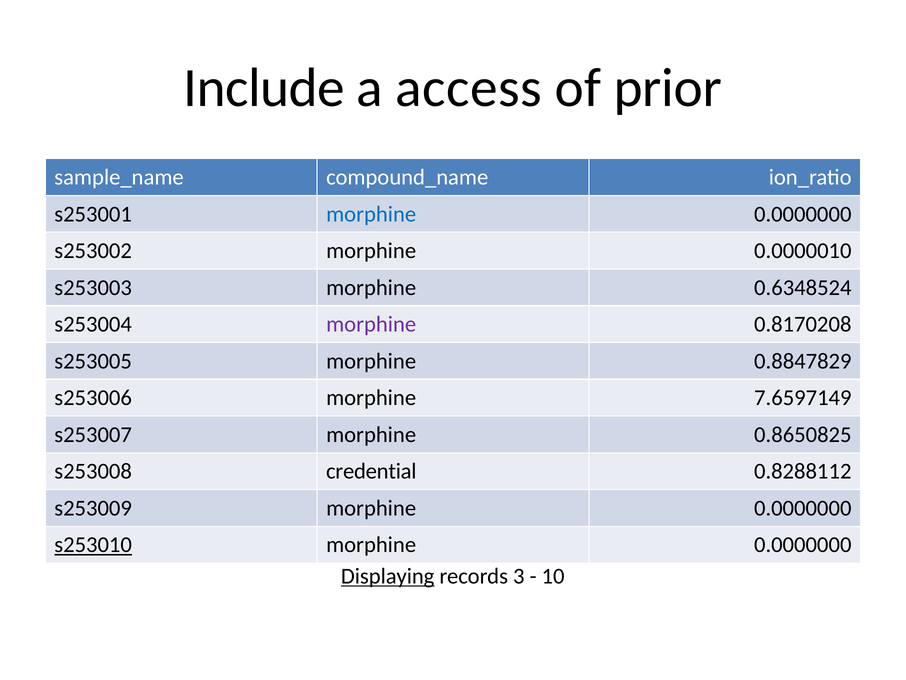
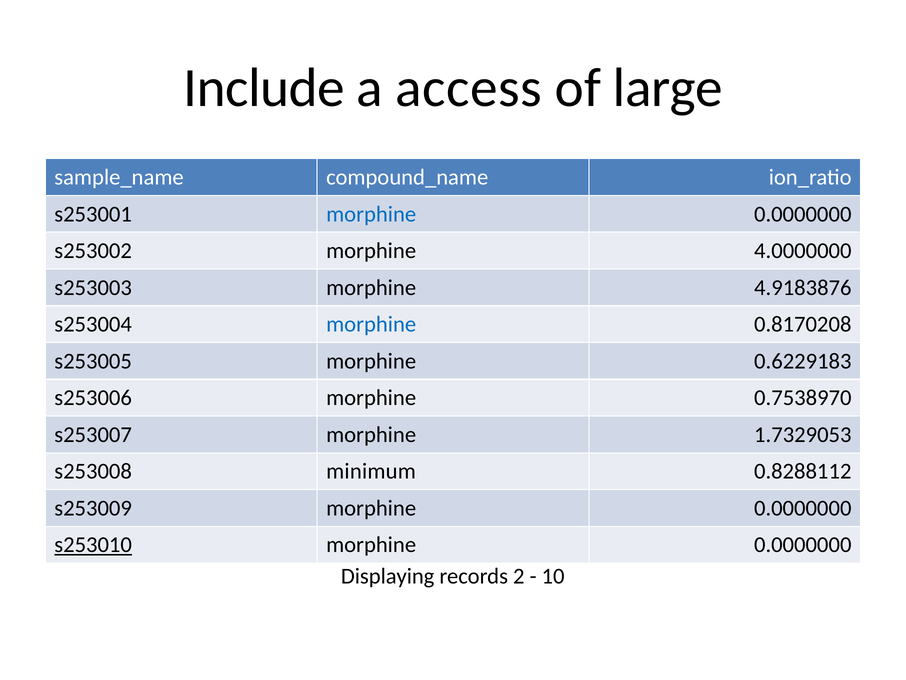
prior: prior -> large (668, 88)
0.0000010: 0.0000010 -> 4.0000000 (803, 251)
0.6348524: 0.6348524 -> 4.9183876 (803, 287)
morphine colour: purple -> blue (371, 324)
0.8847829: 0.8847829 -> 0.6229183 (803, 361)
7.6597149: 7.6597149 -> 0.7538970 (803, 398)
0.8650825: 0.8650825 -> 1.7329053 (803, 434)
credential: credential -> minimum (371, 471)
Displaying underline: present -> none (388, 576)
3: 3 -> 2 (519, 576)
